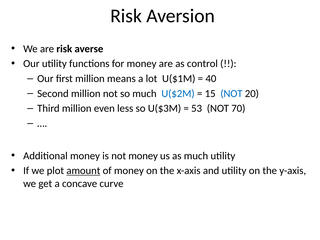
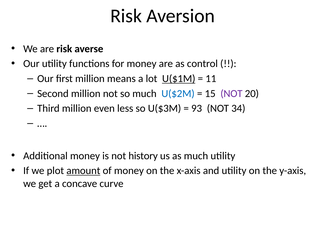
U($1M underline: none -> present (179, 79)
40: 40 -> 11 (211, 79)
NOT colour: blue -> purple (231, 94)
53: 53 -> 93 (197, 108)
70: 70 -> 34 (238, 108)
not money: money -> history (143, 156)
